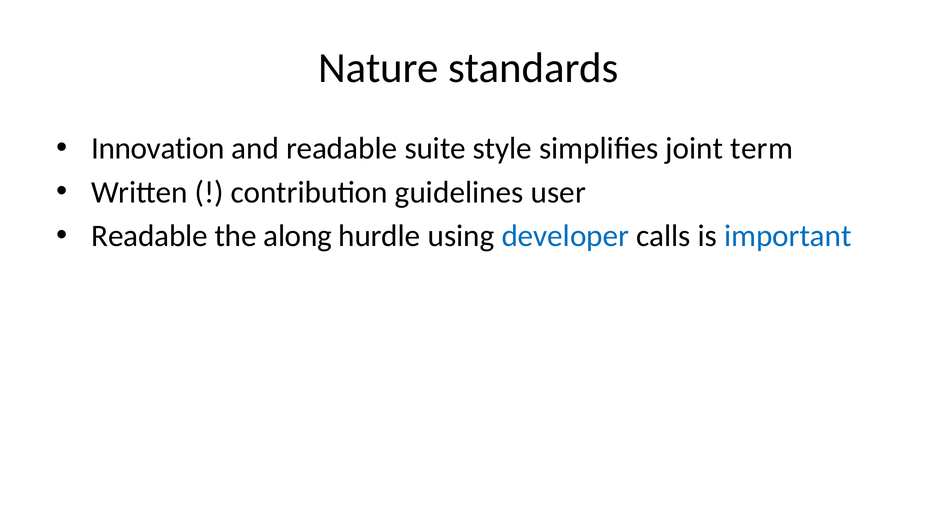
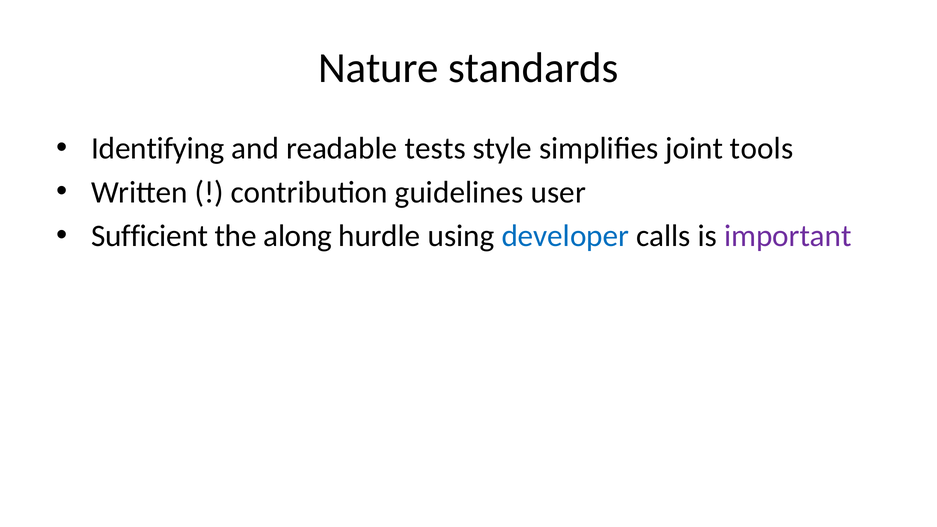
Innovation: Innovation -> Identifying (158, 149)
suite: suite -> tests (435, 149)
term: term -> tools (762, 149)
Readable: Readable -> Sufficient (150, 236)
important colour: blue -> purple (788, 236)
